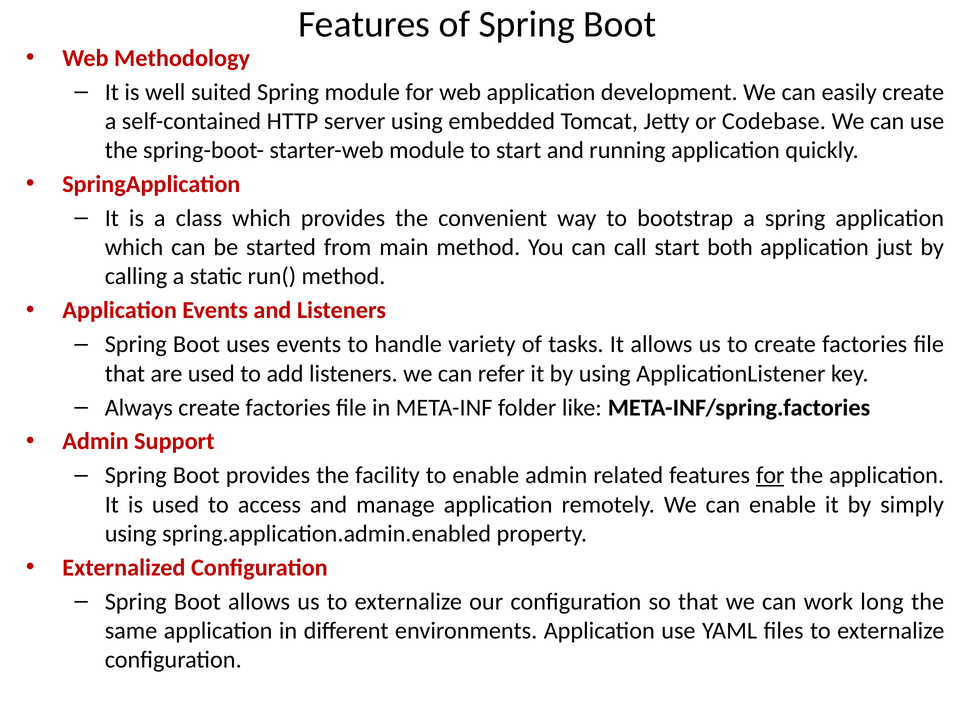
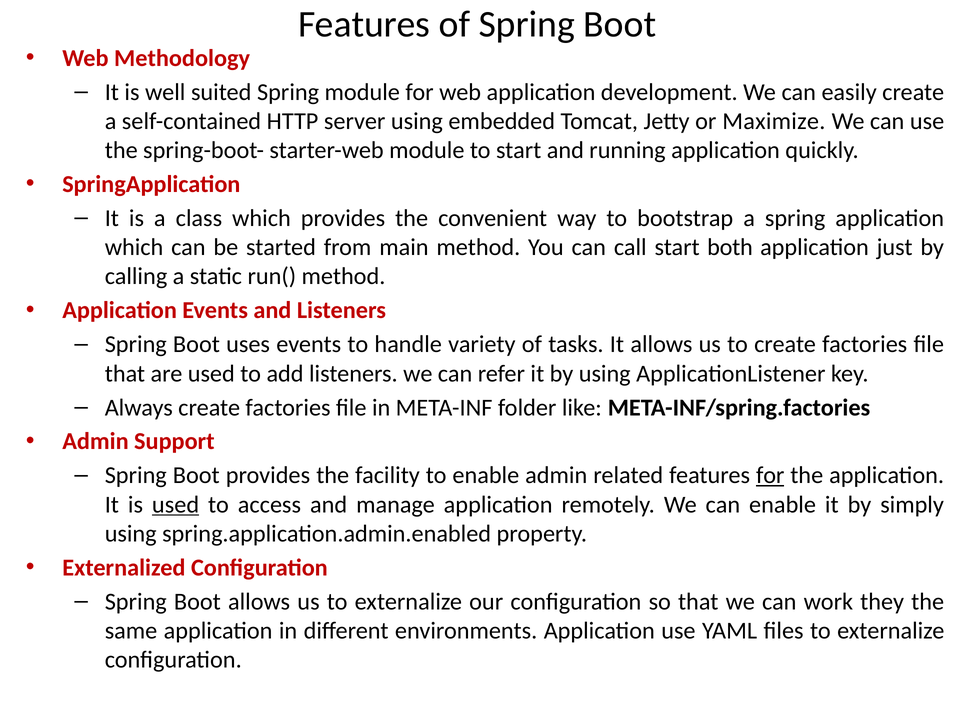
Codebase: Codebase -> Maximize (774, 121)
used underline: none -> present (176, 505)
long: long -> they (882, 602)
